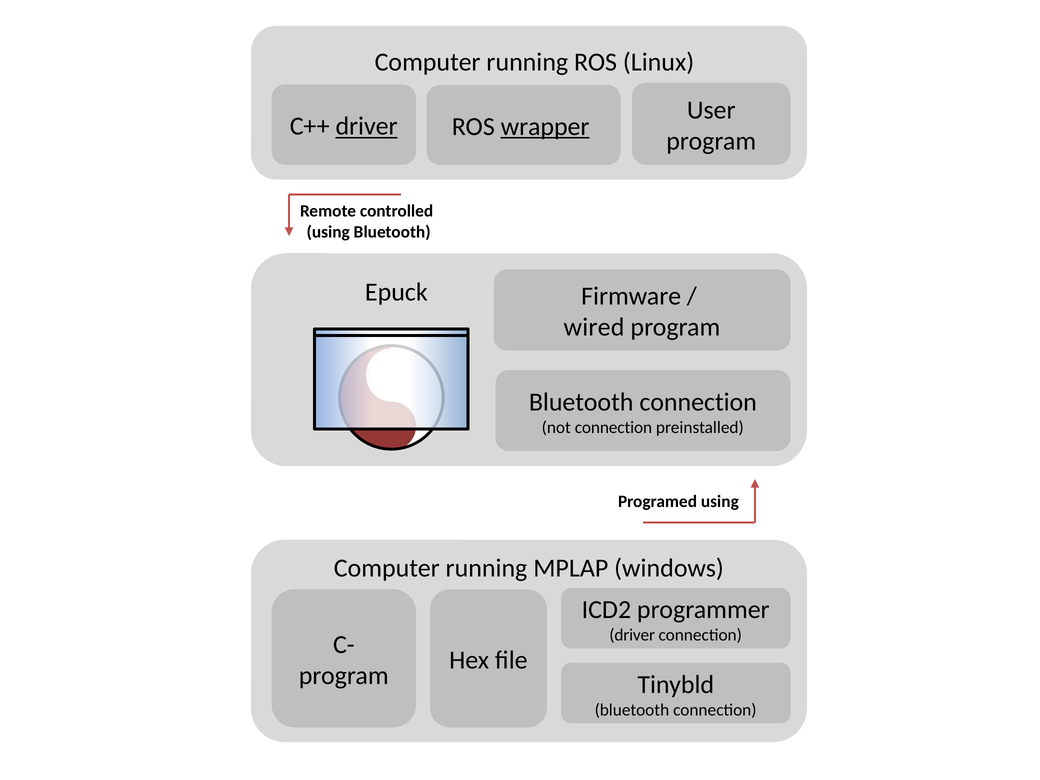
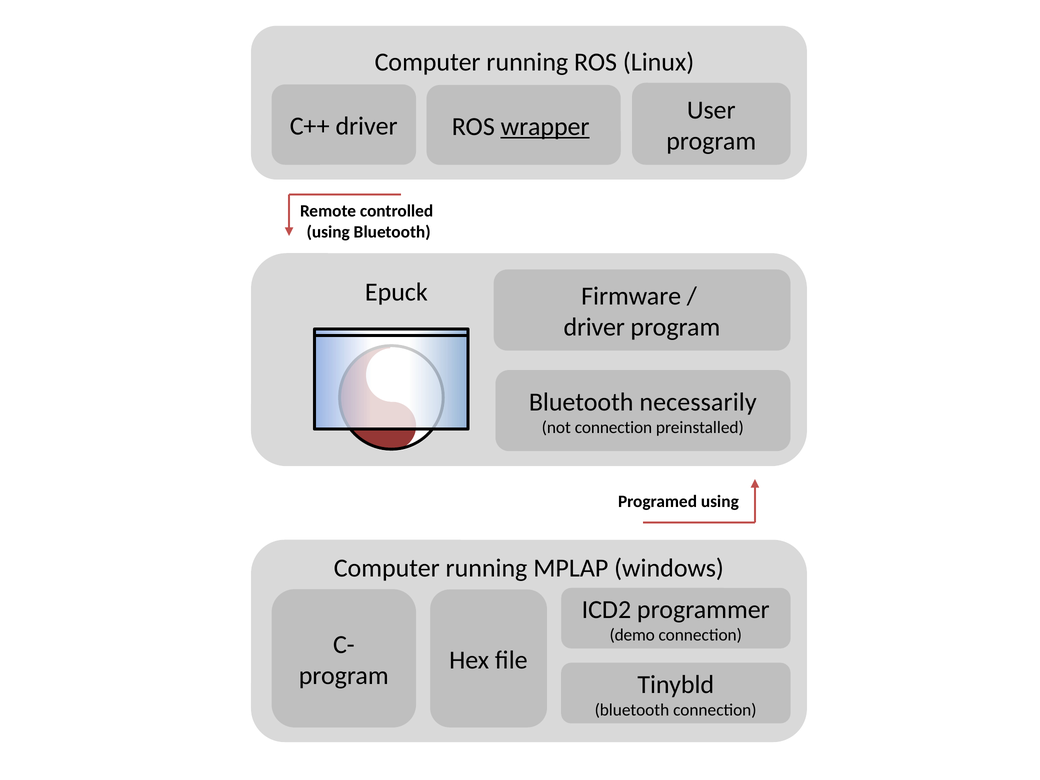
driver underline: present -> none (367, 126)
wired: wired -> driver (594, 327)
connection: connection -> necessarily (698, 402)
driver: driver -> demo (632, 635)
